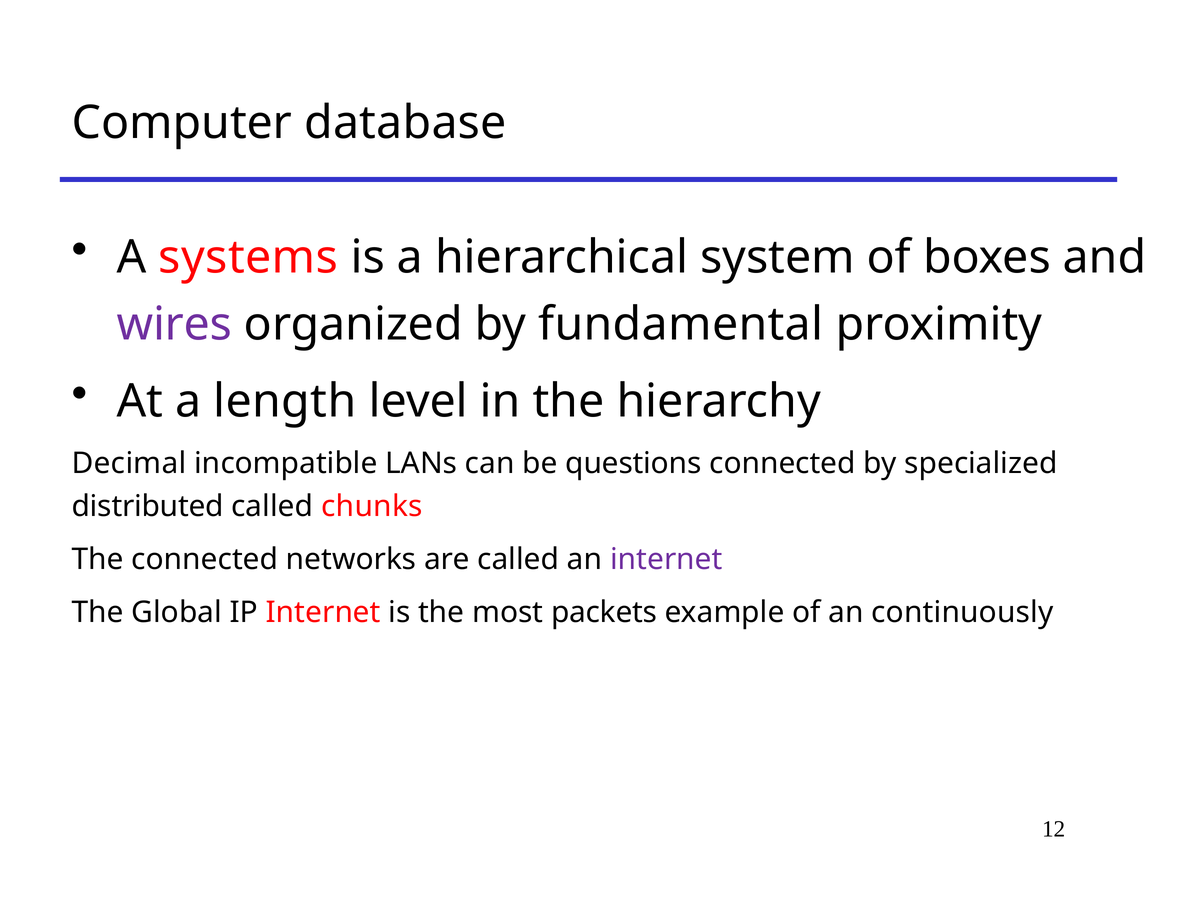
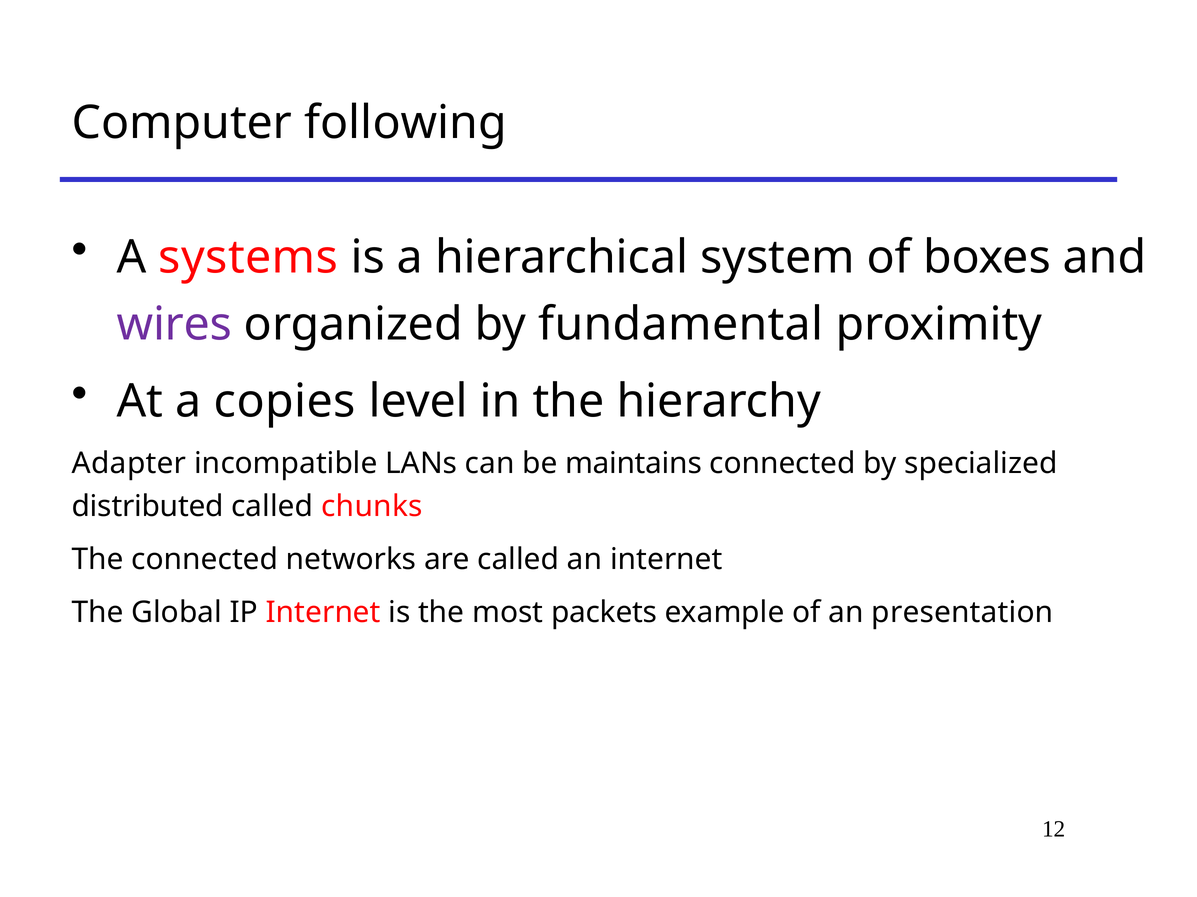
database: database -> following (406, 123)
length: length -> copies (285, 402)
Decimal: Decimal -> Adapter (129, 464)
questions: questions -> maintains (634, 464)
internet colour: purple -> black (666, 560)
continuously: continuously -> presentation (962, 613)
